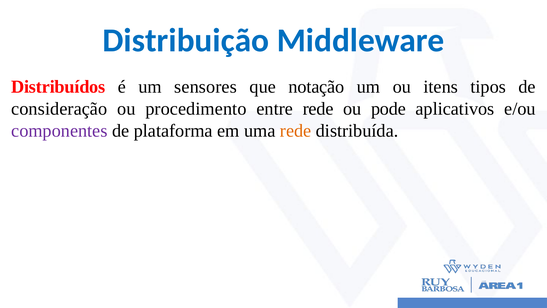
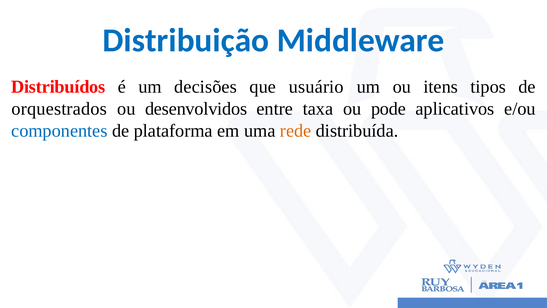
sensores: sensores -> decisões (206, 87)
notação: notação -> usuário (316, 87)
consideração: consideração -> orquestrados (59, 109)
procedimento: procedimento -> desenvolvidos (196, 109)
entre rede: rede -> taxa (318, 109)
componentes colour: purple -> blue (59, 131)
